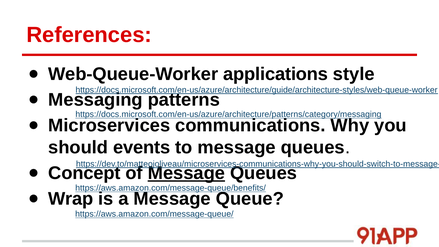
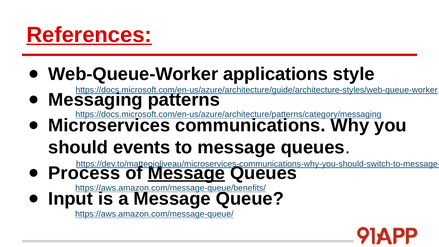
References underline: none -> present (89, 35)
Concept: Concept -> Process (84, 173)
Wrap: Wrap -> Input (71, 199)
